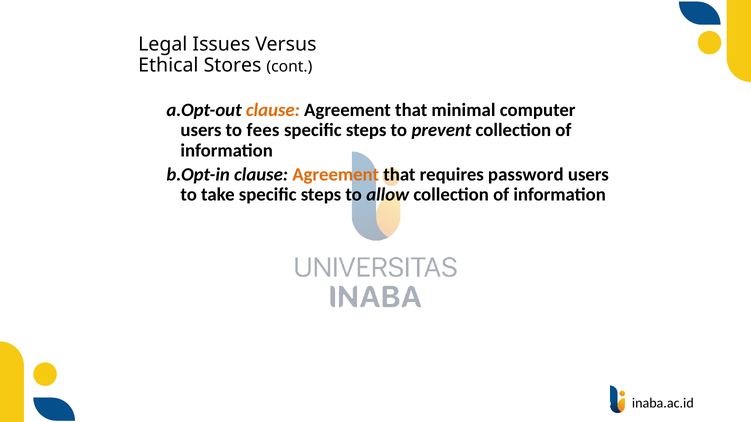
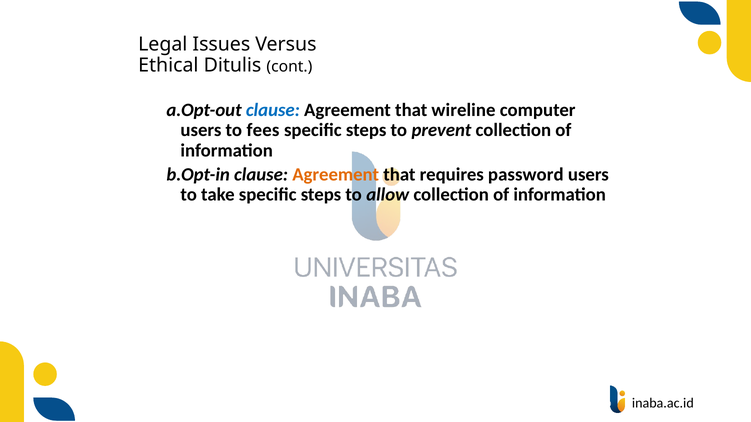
Stores: Stores -> Ditulis (233, 65)
clause colour: orange -> blue (273, 110)
minimal: minimal -> wireline (463, 110)
